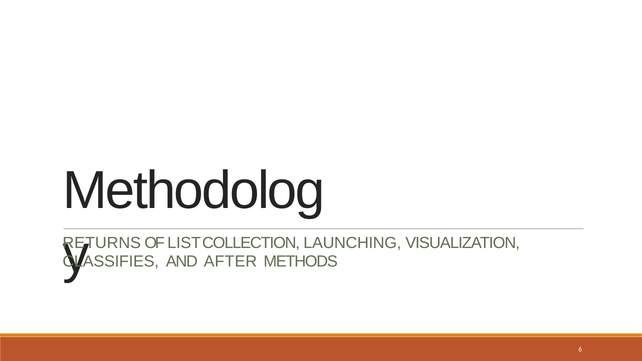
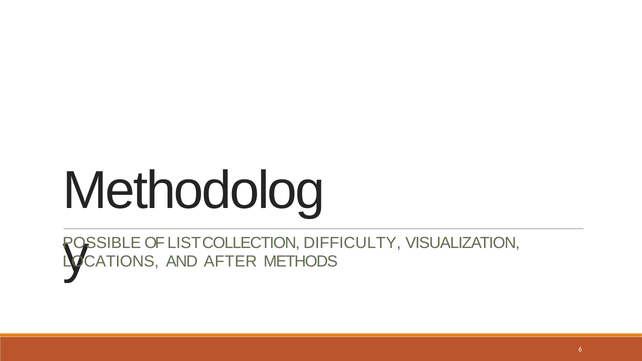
RETURNS: RETURNS -> POSSIBLE (102, 243)
LAUNCHING: LAUNCHING -> DIFFICULTY (352, 243)
CLASSIFIES: CLASSIFIES -> LOCATIONS (111, 261)
